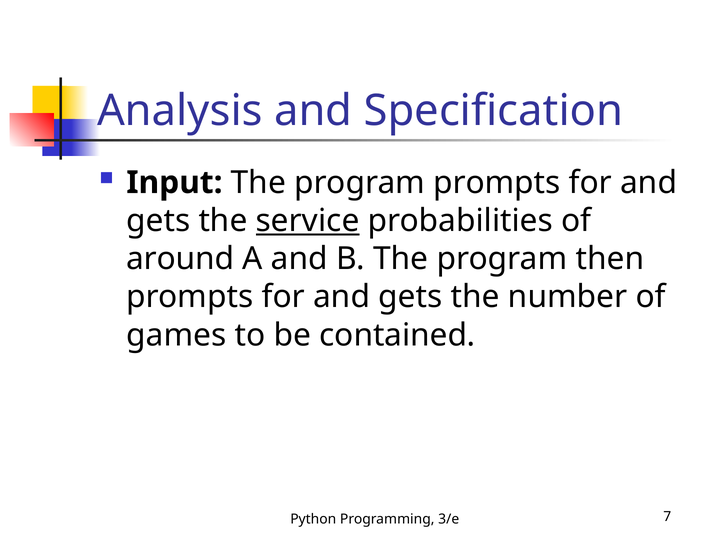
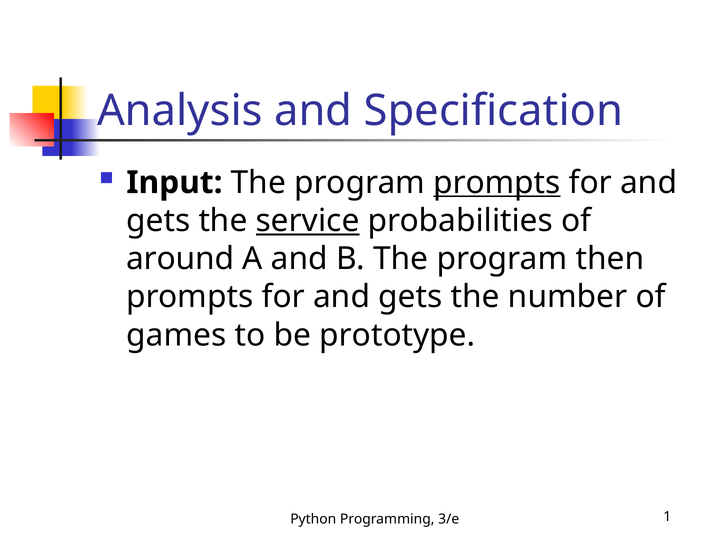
prompts underline: none -> present (497, 182)
contained: contained -> prototype (397, 335)
7: 7 -> 1 (667, 516)
